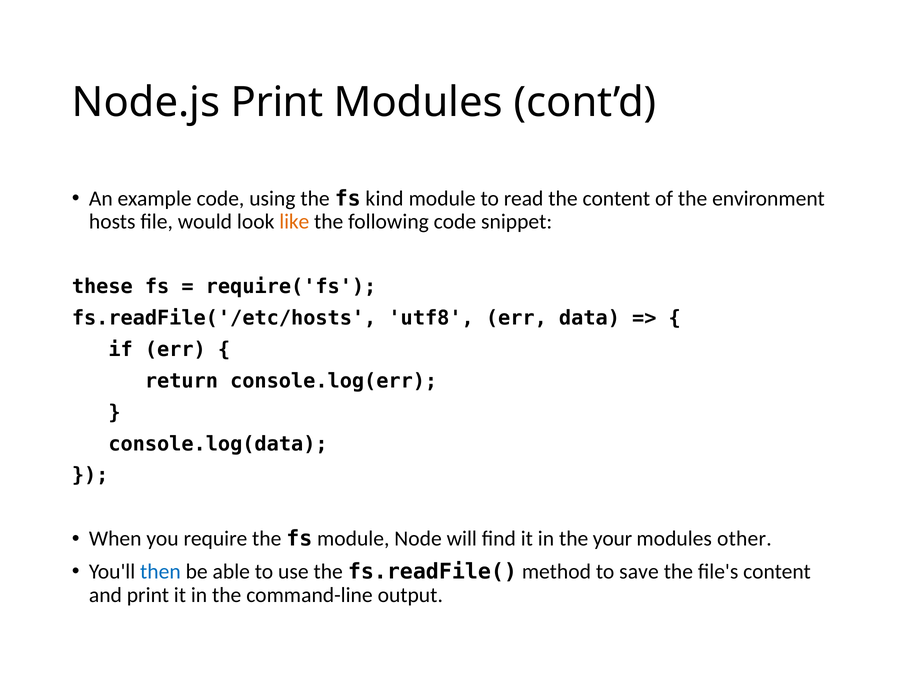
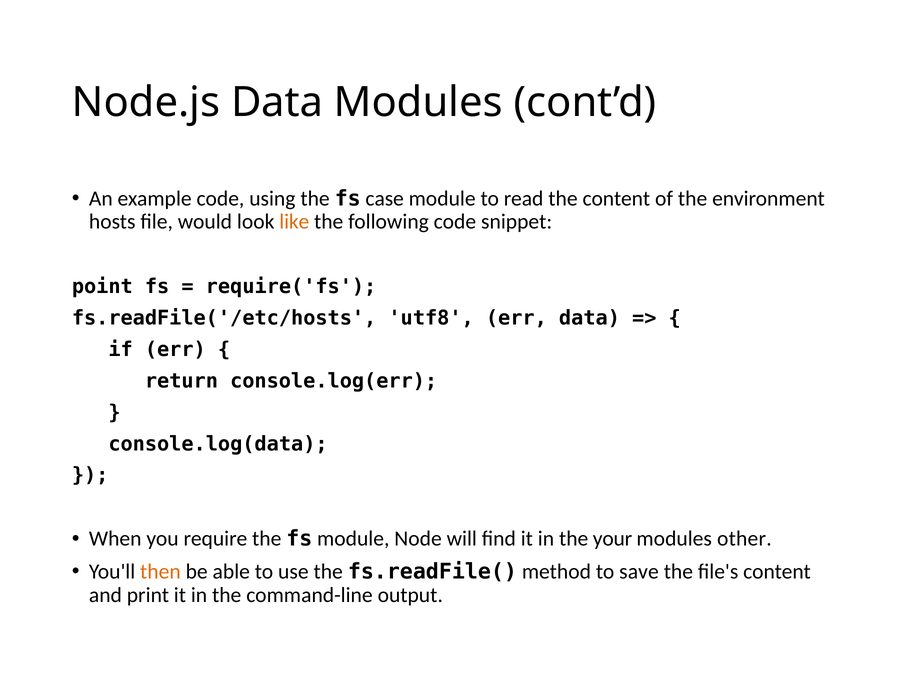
Node.js Print: Print -> Data (277, 102)
kind: kind -> case (385, 198)
these: these -> point (102, 287)
then colour: blue -> orange (160, 571)
